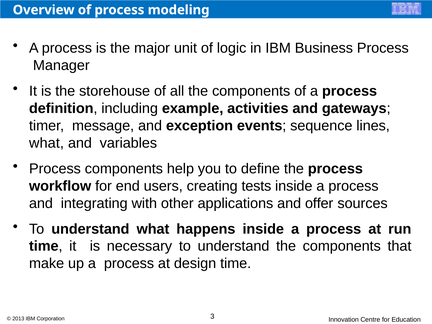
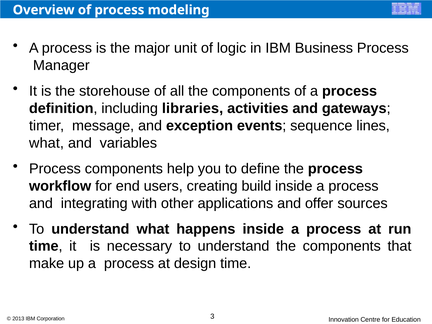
example: example -> libraries (193, 108)
tests: tests -> build (256, 186)
